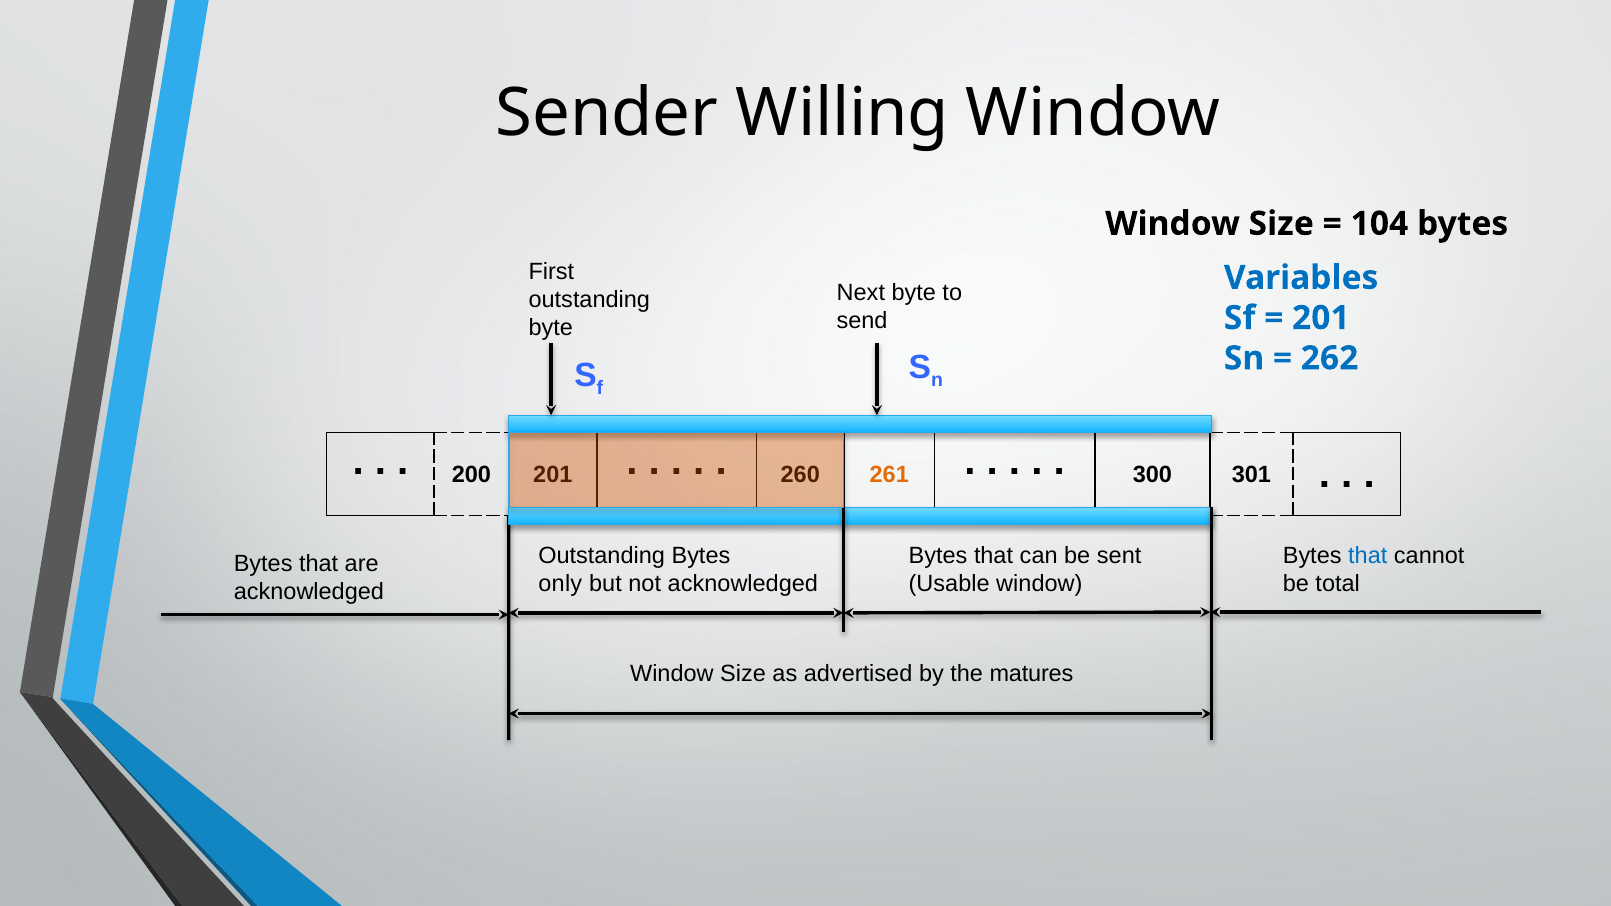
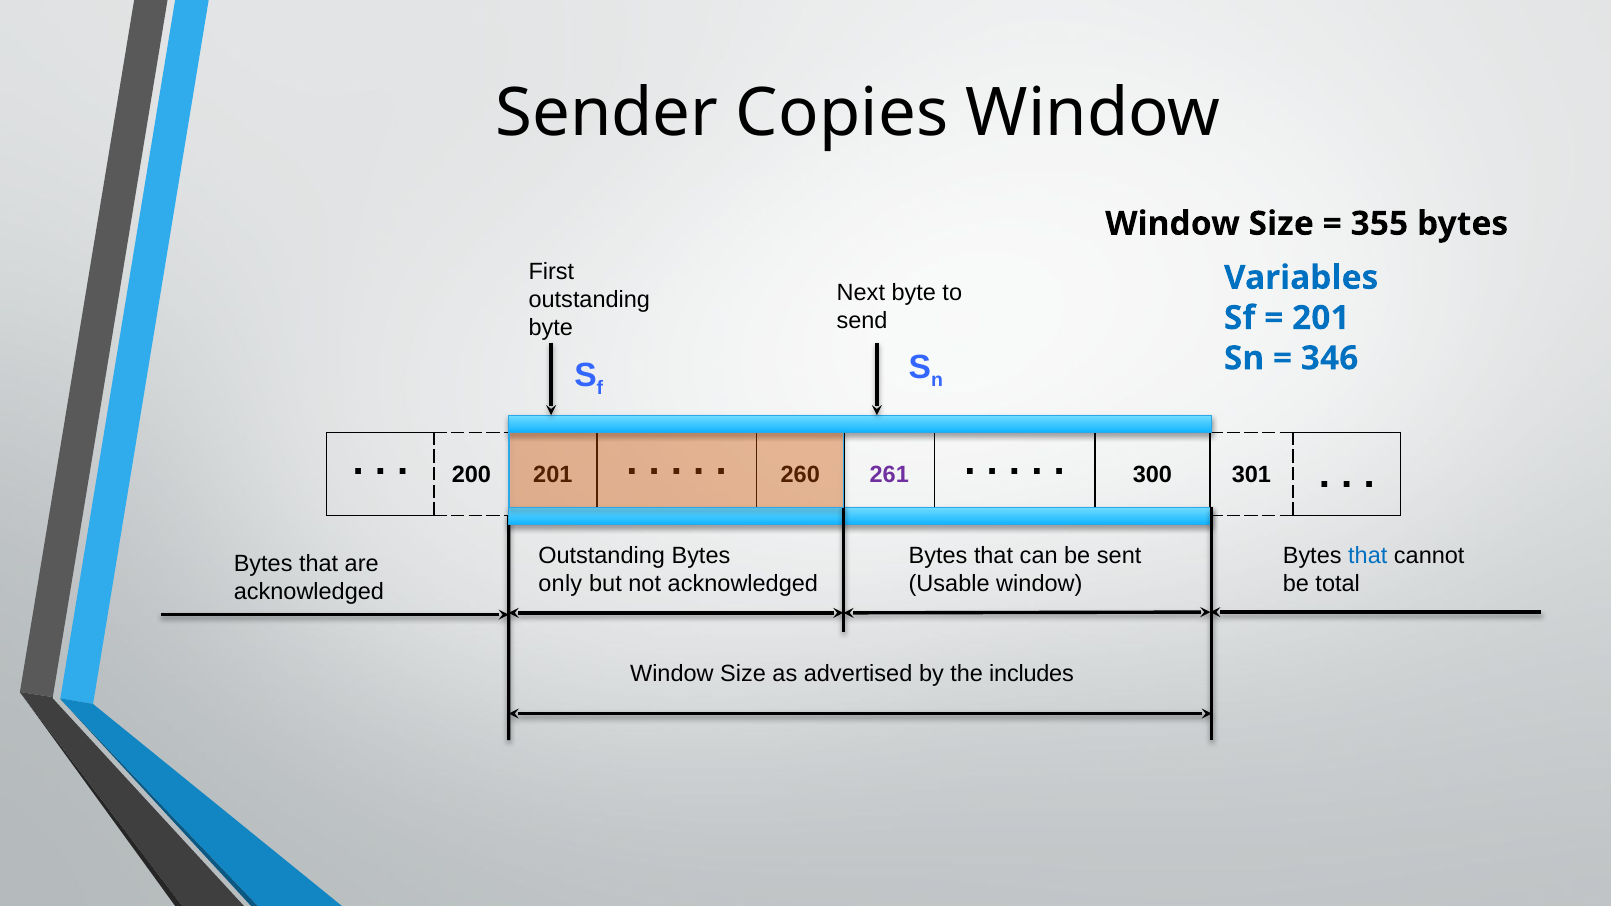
Willing: Willing -> Copies (842, 113)
104: 104 -> 355 (1379, 224)
262: 262 -> 346 (1330, 358)
261 colour: orange -> purple (889, 474)
matures: matures -> includes (1032, 674)
